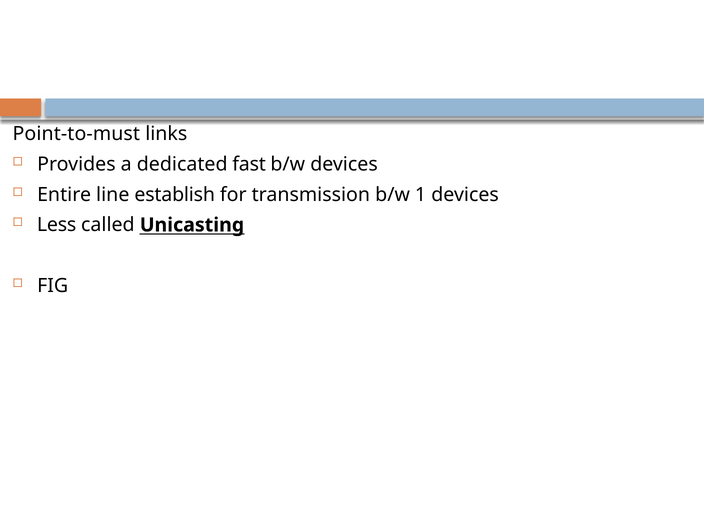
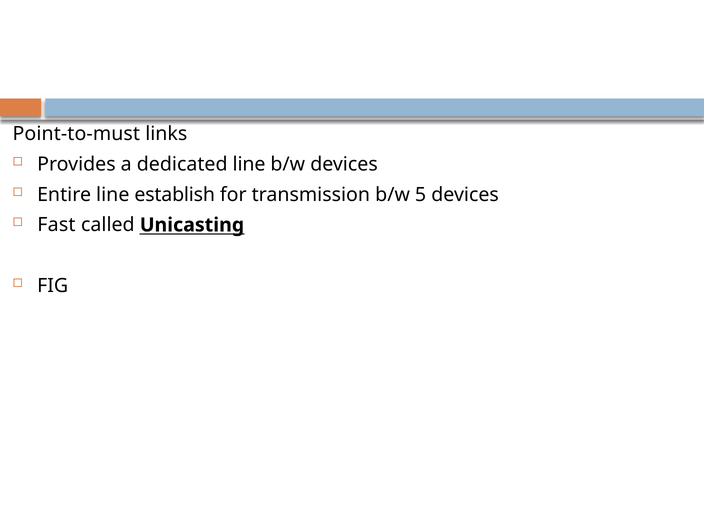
dedicated fast: fast -> line (249, 164)
1: 1 -> 5 (421, 195)
Less: Less -> Fast (56, 225)
